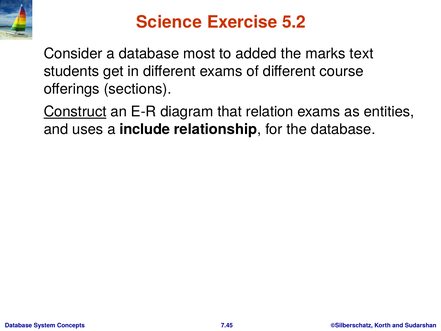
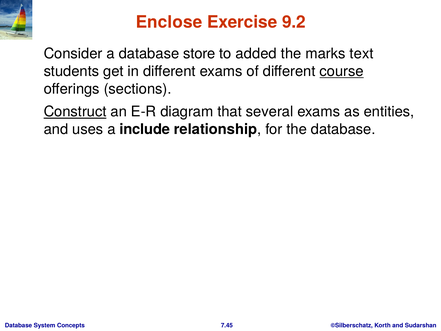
Science: Science -> Enclose (169, 22)
5.2: 5.2 -> 9.2 (294, 22)
most: most -> store (199, 54)
course underline: none -> present (342, 71)
relation: relation -> several (270, 112)
